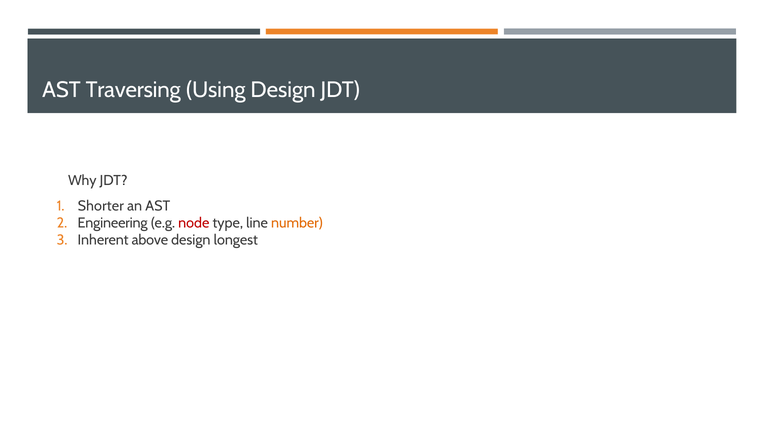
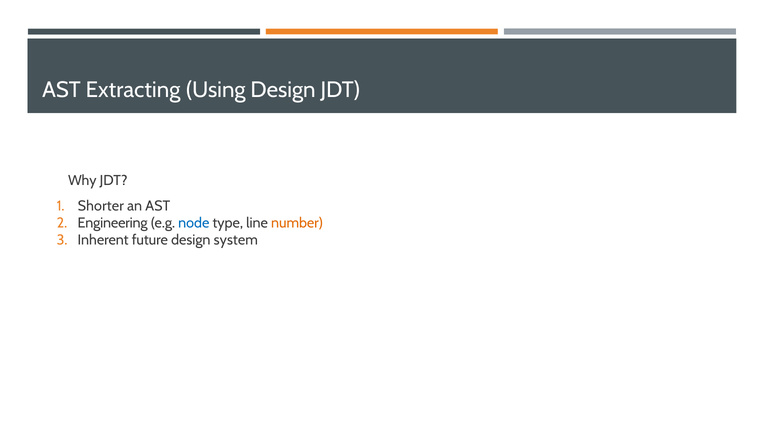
Traversing: Traversing -> Extracting (133, 90)
node colour: red -> blue (194, 223)
above: above -> future (150, 240)
longest: longest -> system (236, 240)
